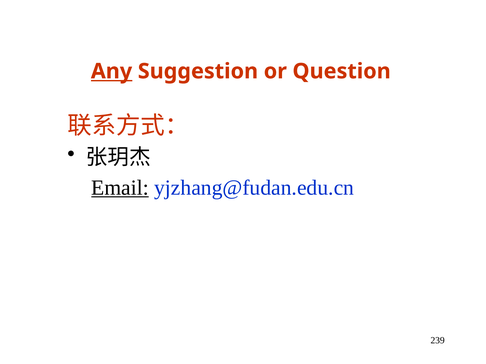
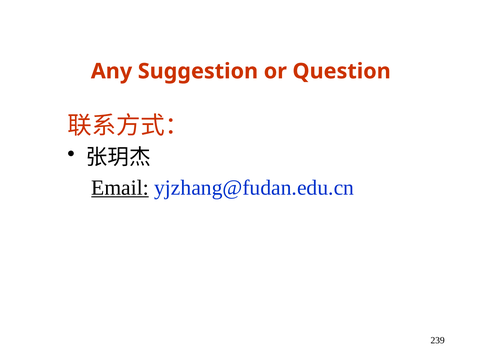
Any underline: present -> none (112, 71)
